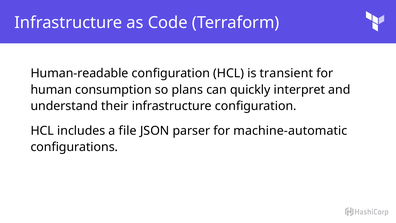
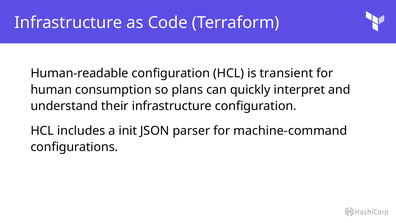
file: file -> init (128, 131)
machine-automatic: machine-automatic -> machine-command (290, 131)
